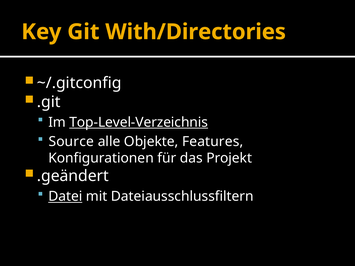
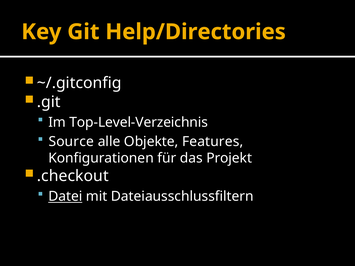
With/Directories: With/Directories -> Help/Directories (196, 32)
Top-Level-Verzeichnis underline: present -> none (139, 122)
.geändert: .geändert -> .checkout (73, 176)
